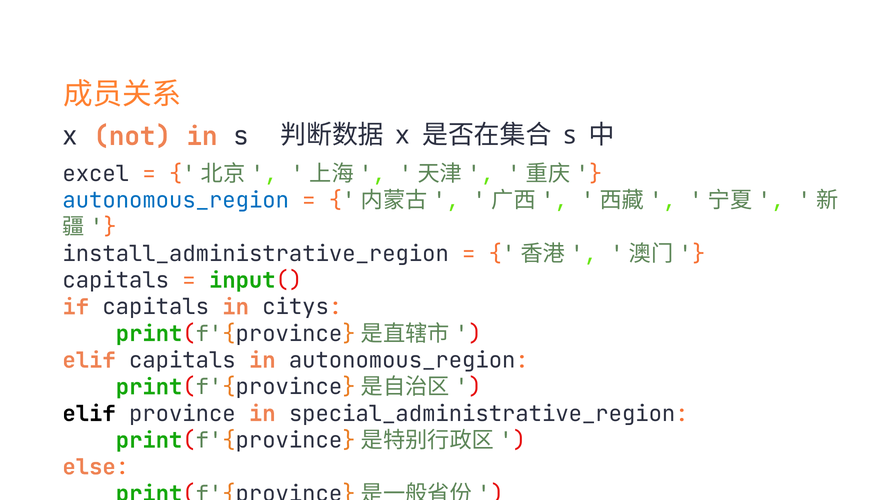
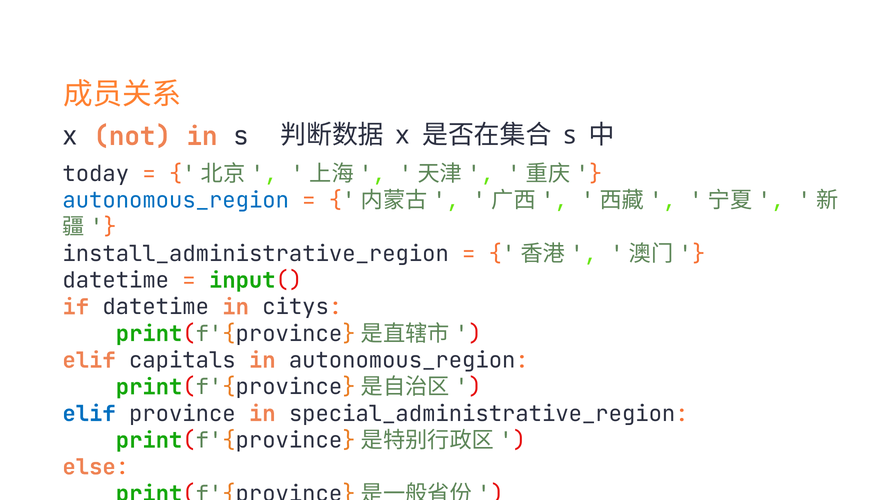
excel: excel -> today (96, 174)
capitals: capitals -> datetime (116, 280)
if capitals: capitals -> datetime (156, 307)
elif colour: black -> blue (89, 413)
